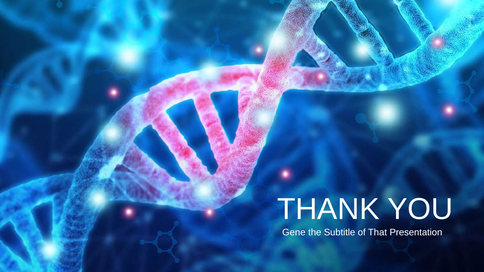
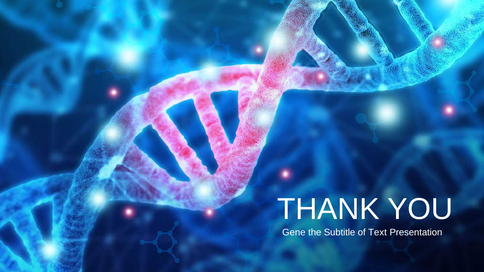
That: That -> Text (377, 233)
